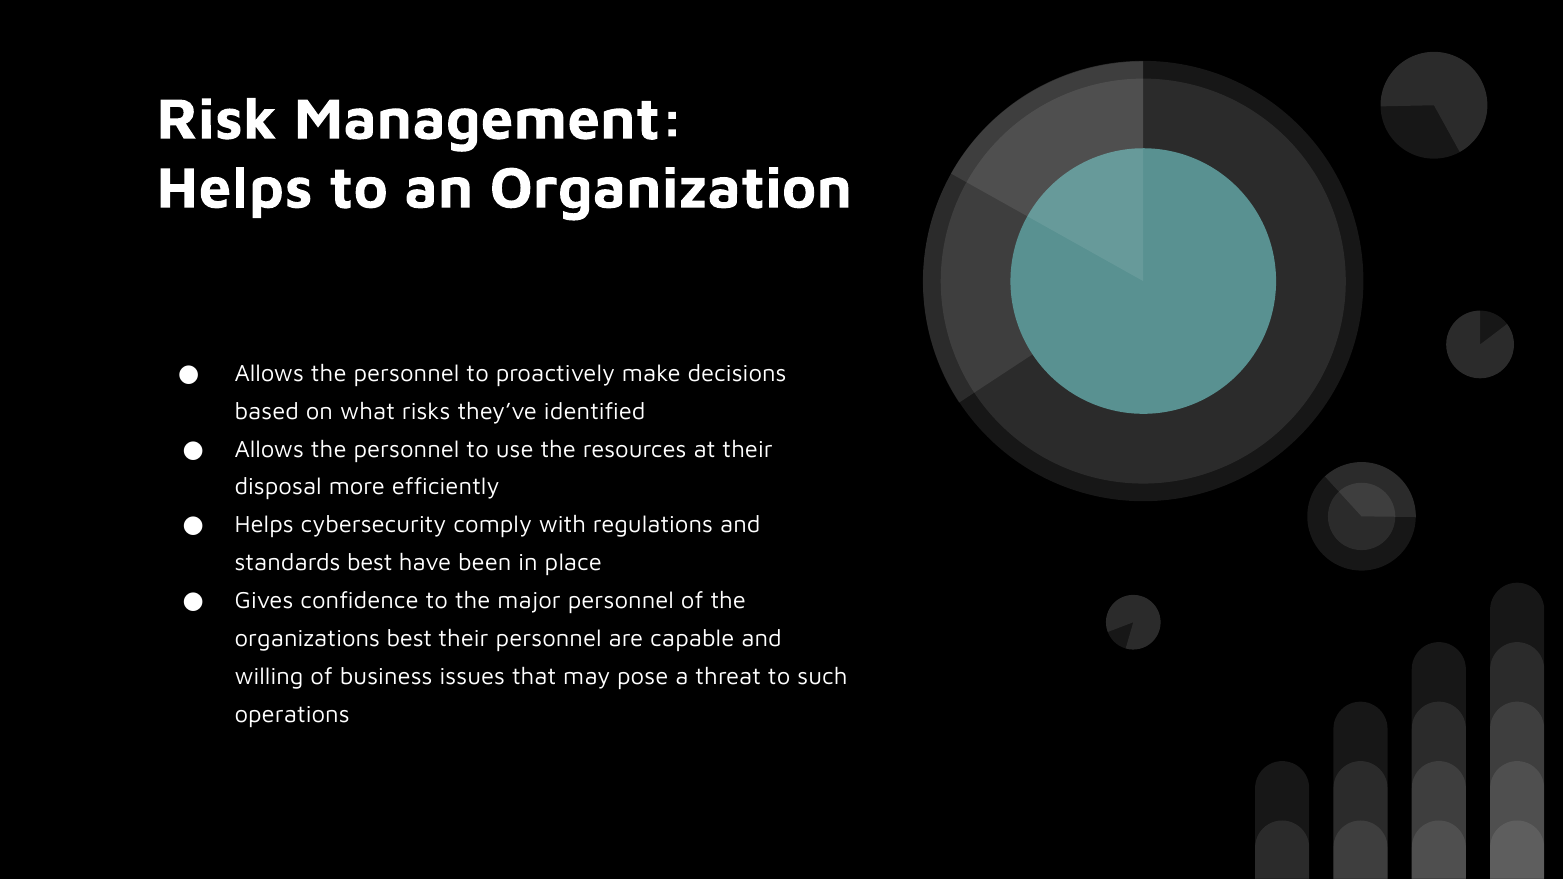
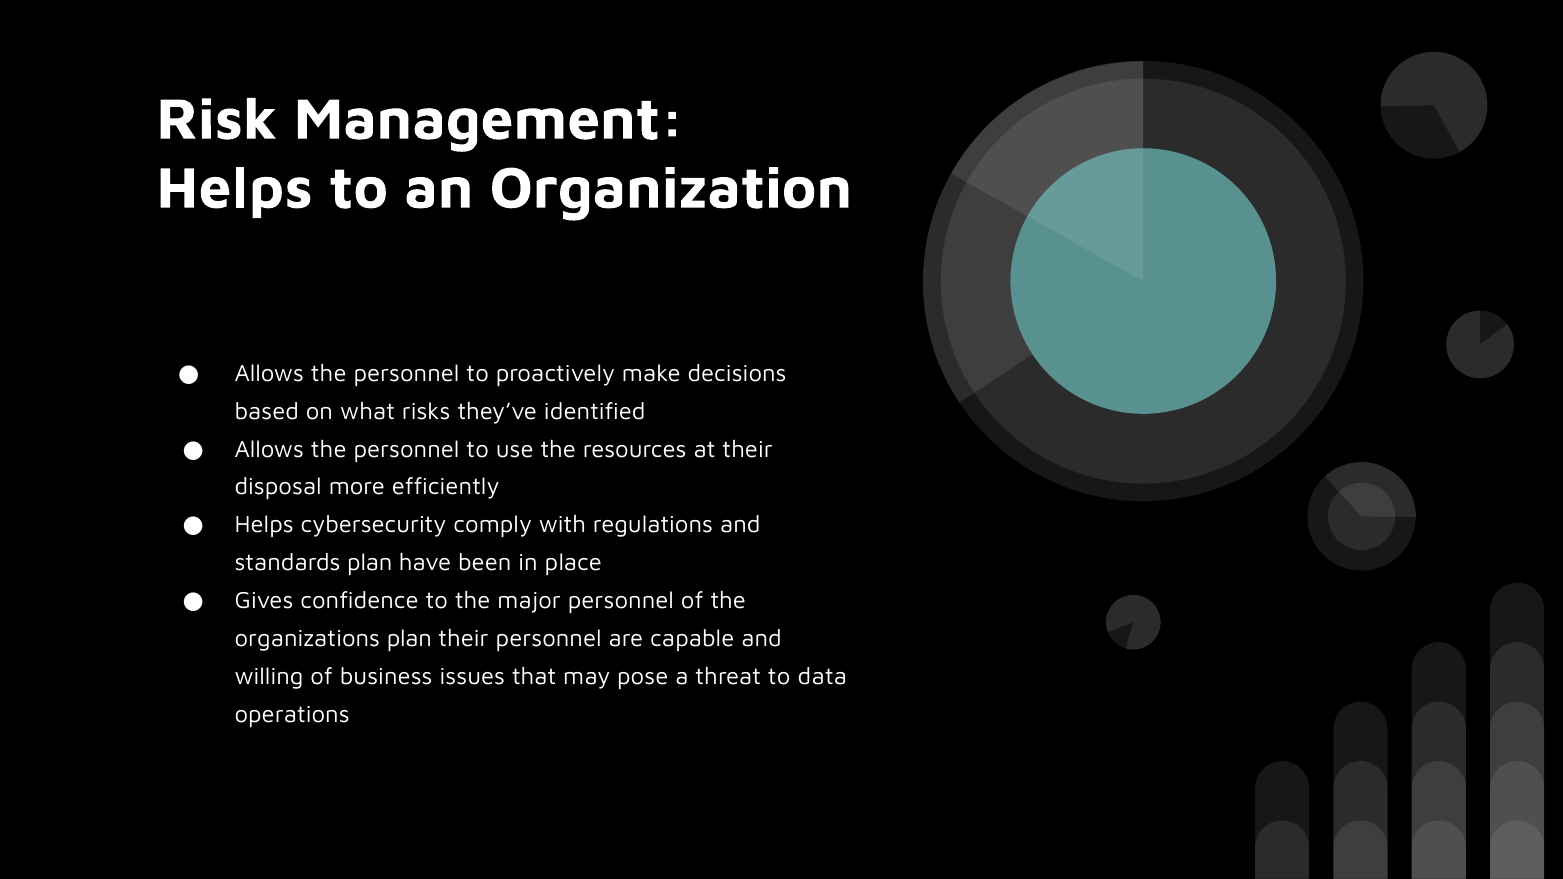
standards best: best -> plan (370, 563)
organizations best: best -> plan (409, 639)
such: such -> data (822, 677)
